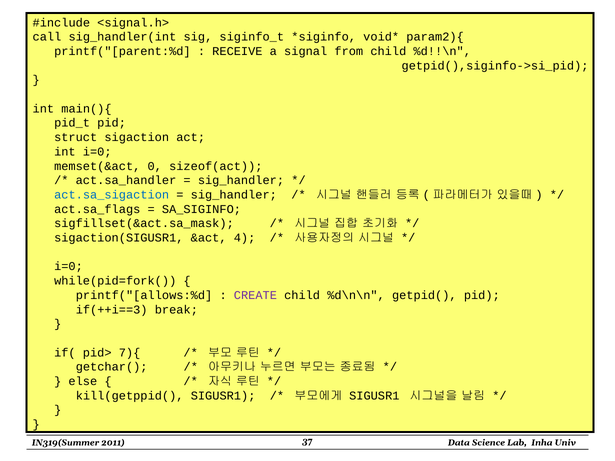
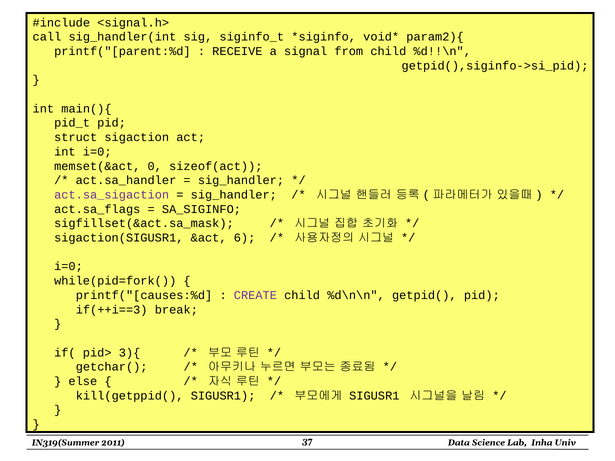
act.sa_sigaction colour: blue -> purple (112, 195)
4: 4 -> 6 (245, 238)
printf("[allows:%d: printf("[allows:%d -> printf("[causes:%d (144, 295)
7){: 7){ -> 3){ (130, 353)
